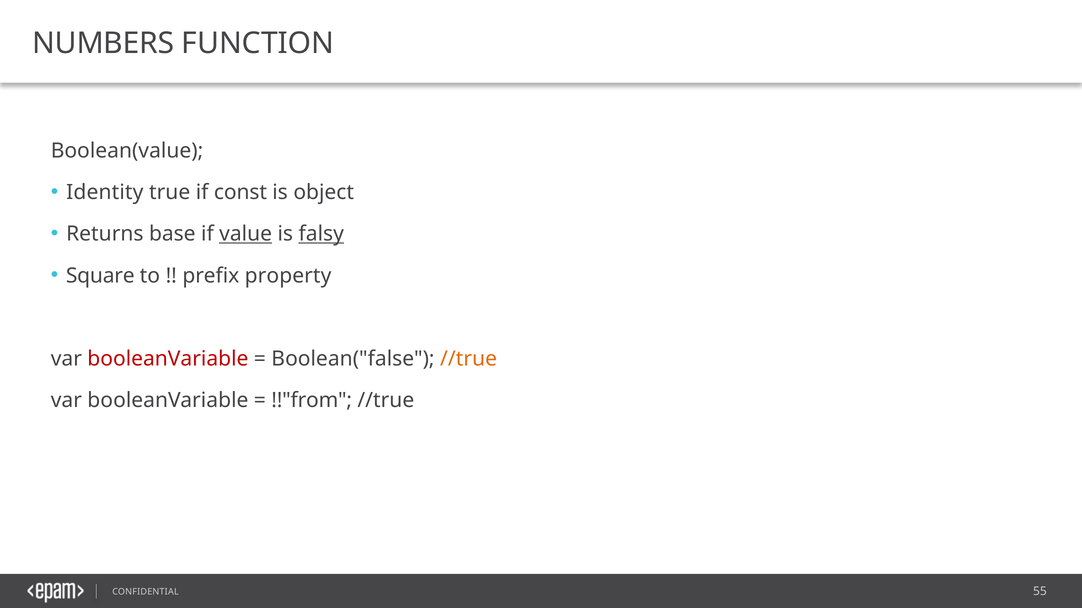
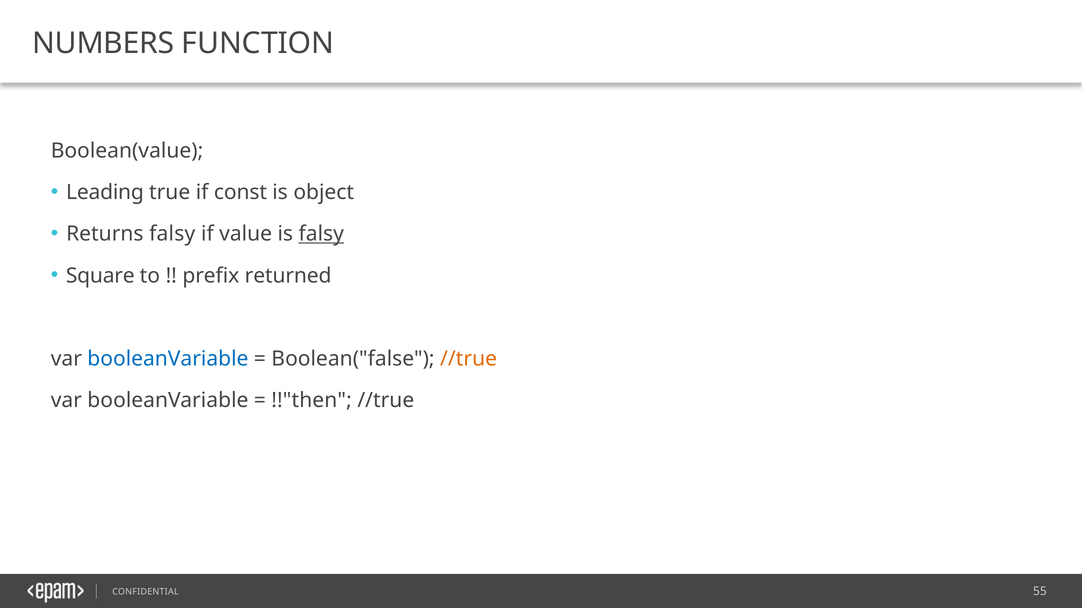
Identity: Identity -> Leading (105, 193)
Returns base: base -> falsy (172, 234)
value underline: present -> none (246, 234)
property: property -> returned (288, 276)
booleanVariable colour: red -> blue (168, 359)
!!"from: !!"from -> !!"then (312, 401)
